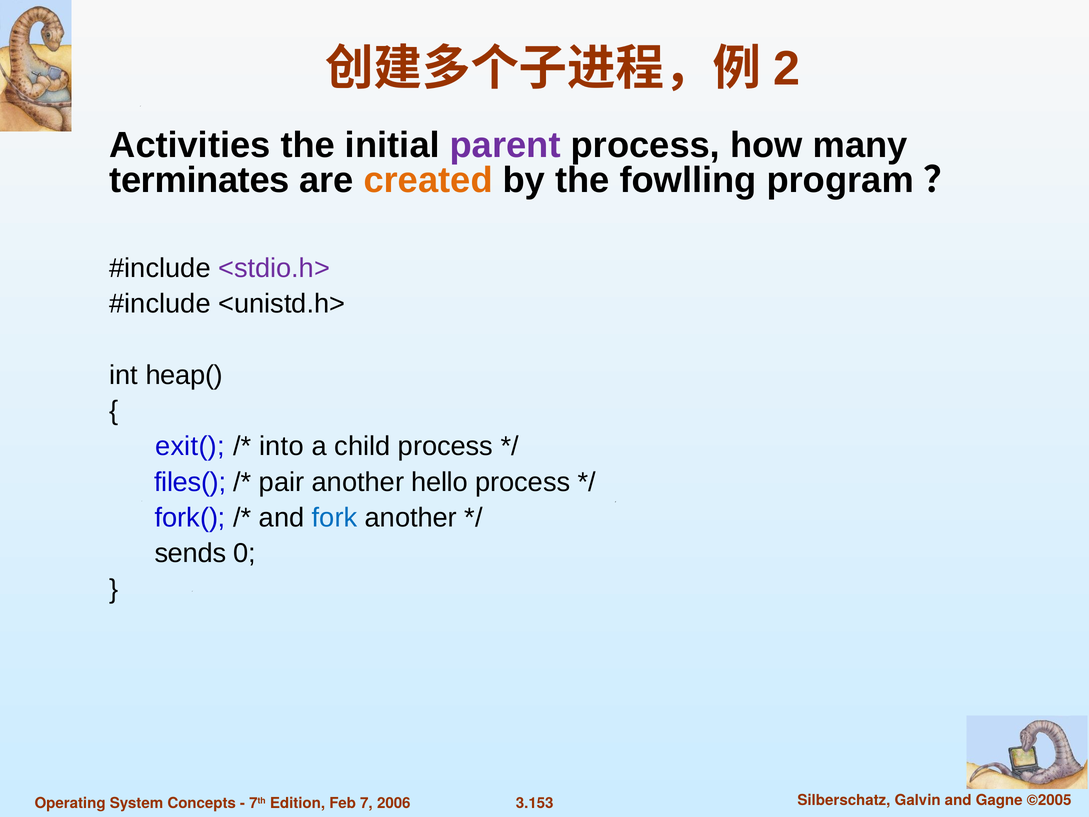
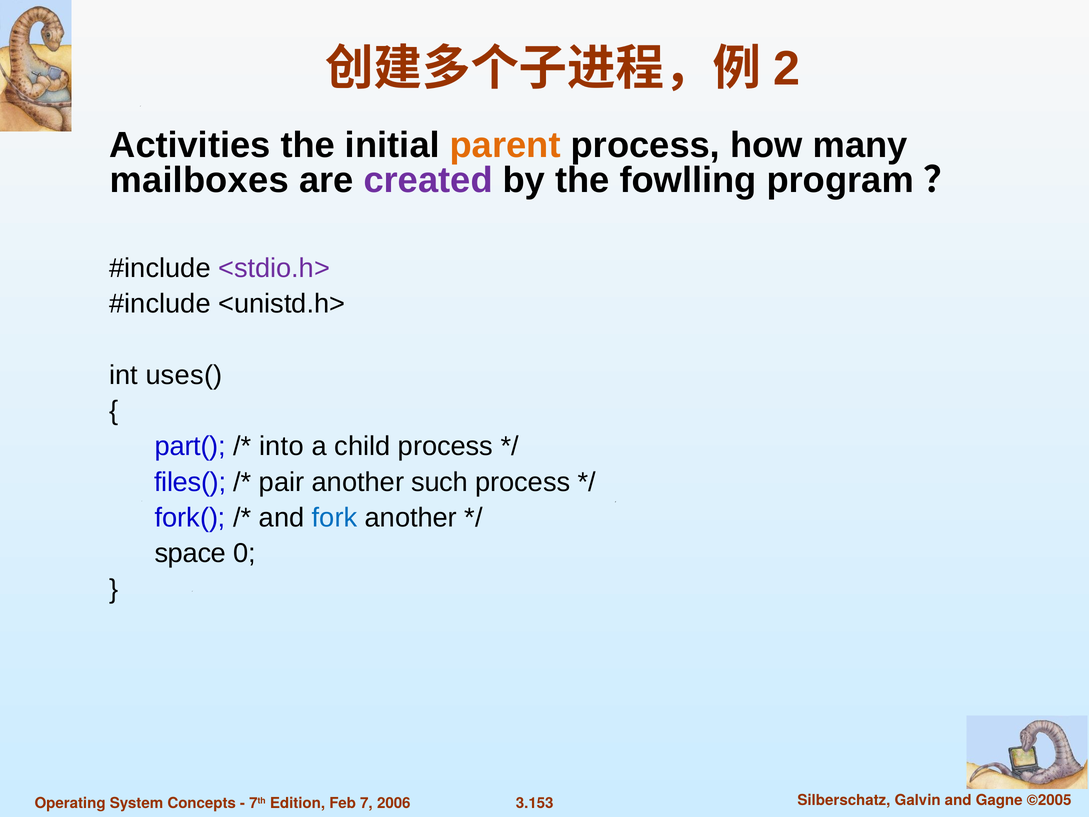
parent colour: purple -> orange (505, 145)
terminates: terminates -> mailboxes (199, 180)
created colour: orange -> purple (428, 180)
heap(: heap( -> uses( (184, 375)
exit(: exit( -> part( (190, 446)
hello: hello -> such (440, 482)
sends: sends -> space (190, 553)
